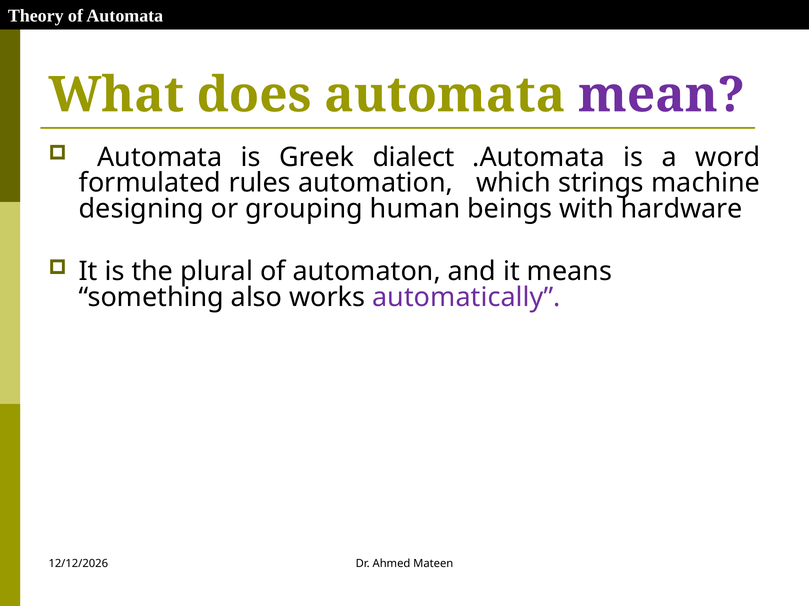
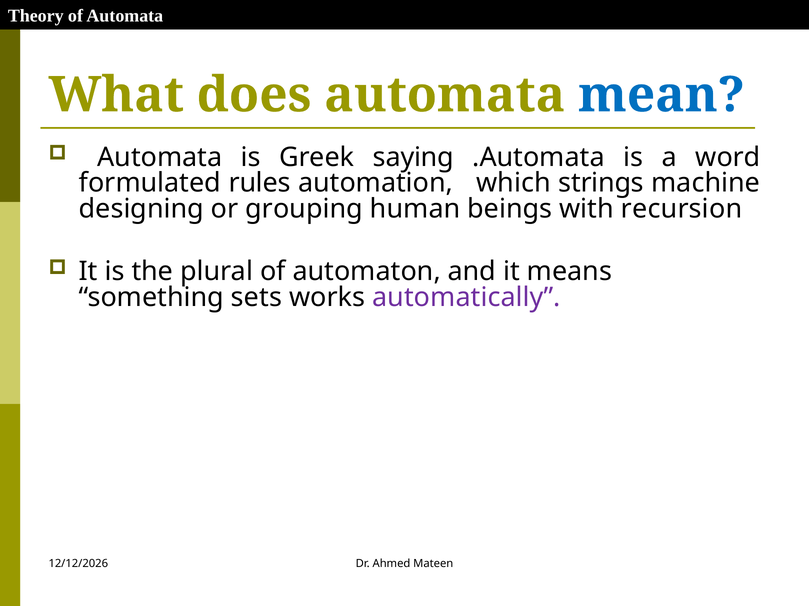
mean colour: purple -> blue (662, 95)
dialect: dialect -> saying (413, 157)
hardware: hardware -> recursion (682, 209)
also: also -> sets (257, 298)
